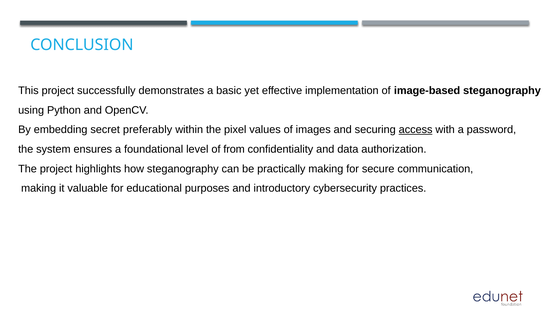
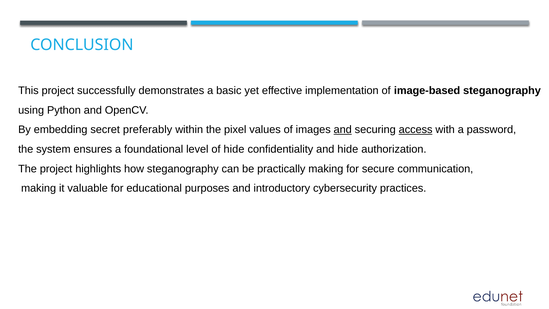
and underline: none -> present (343, 130)
of from: from -> hide (234, 149)
and data: data -> hide (348, 149)
